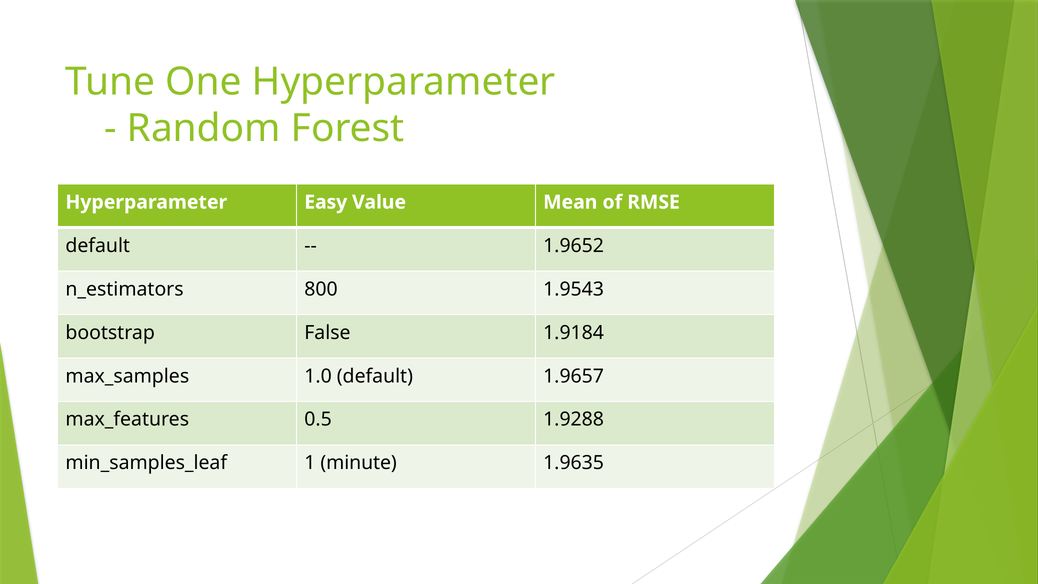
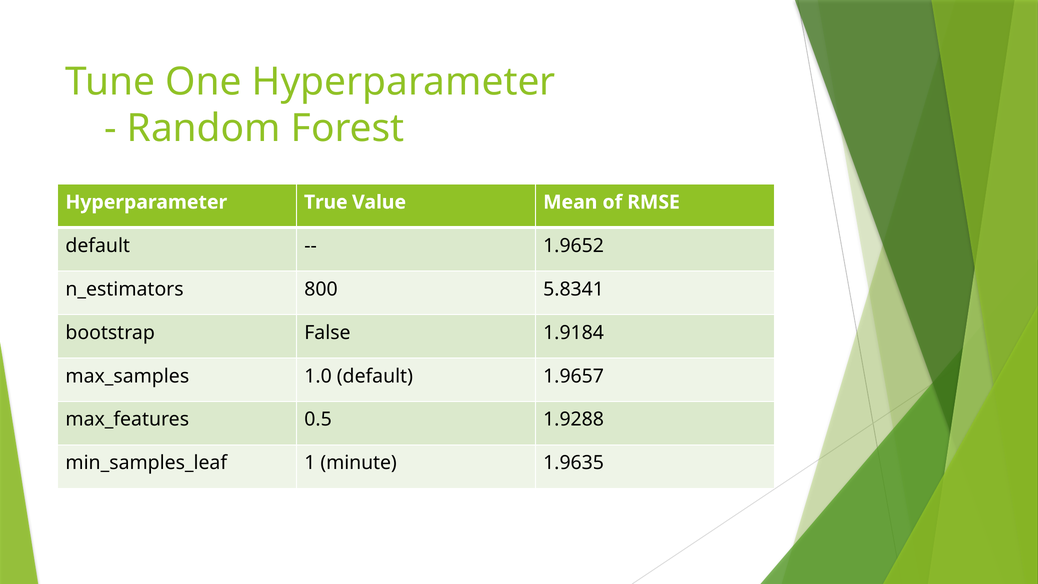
Easy: Easy -> True (326, 202)
1.9543: 1.9543 -> 5.8341 (574, 289)
